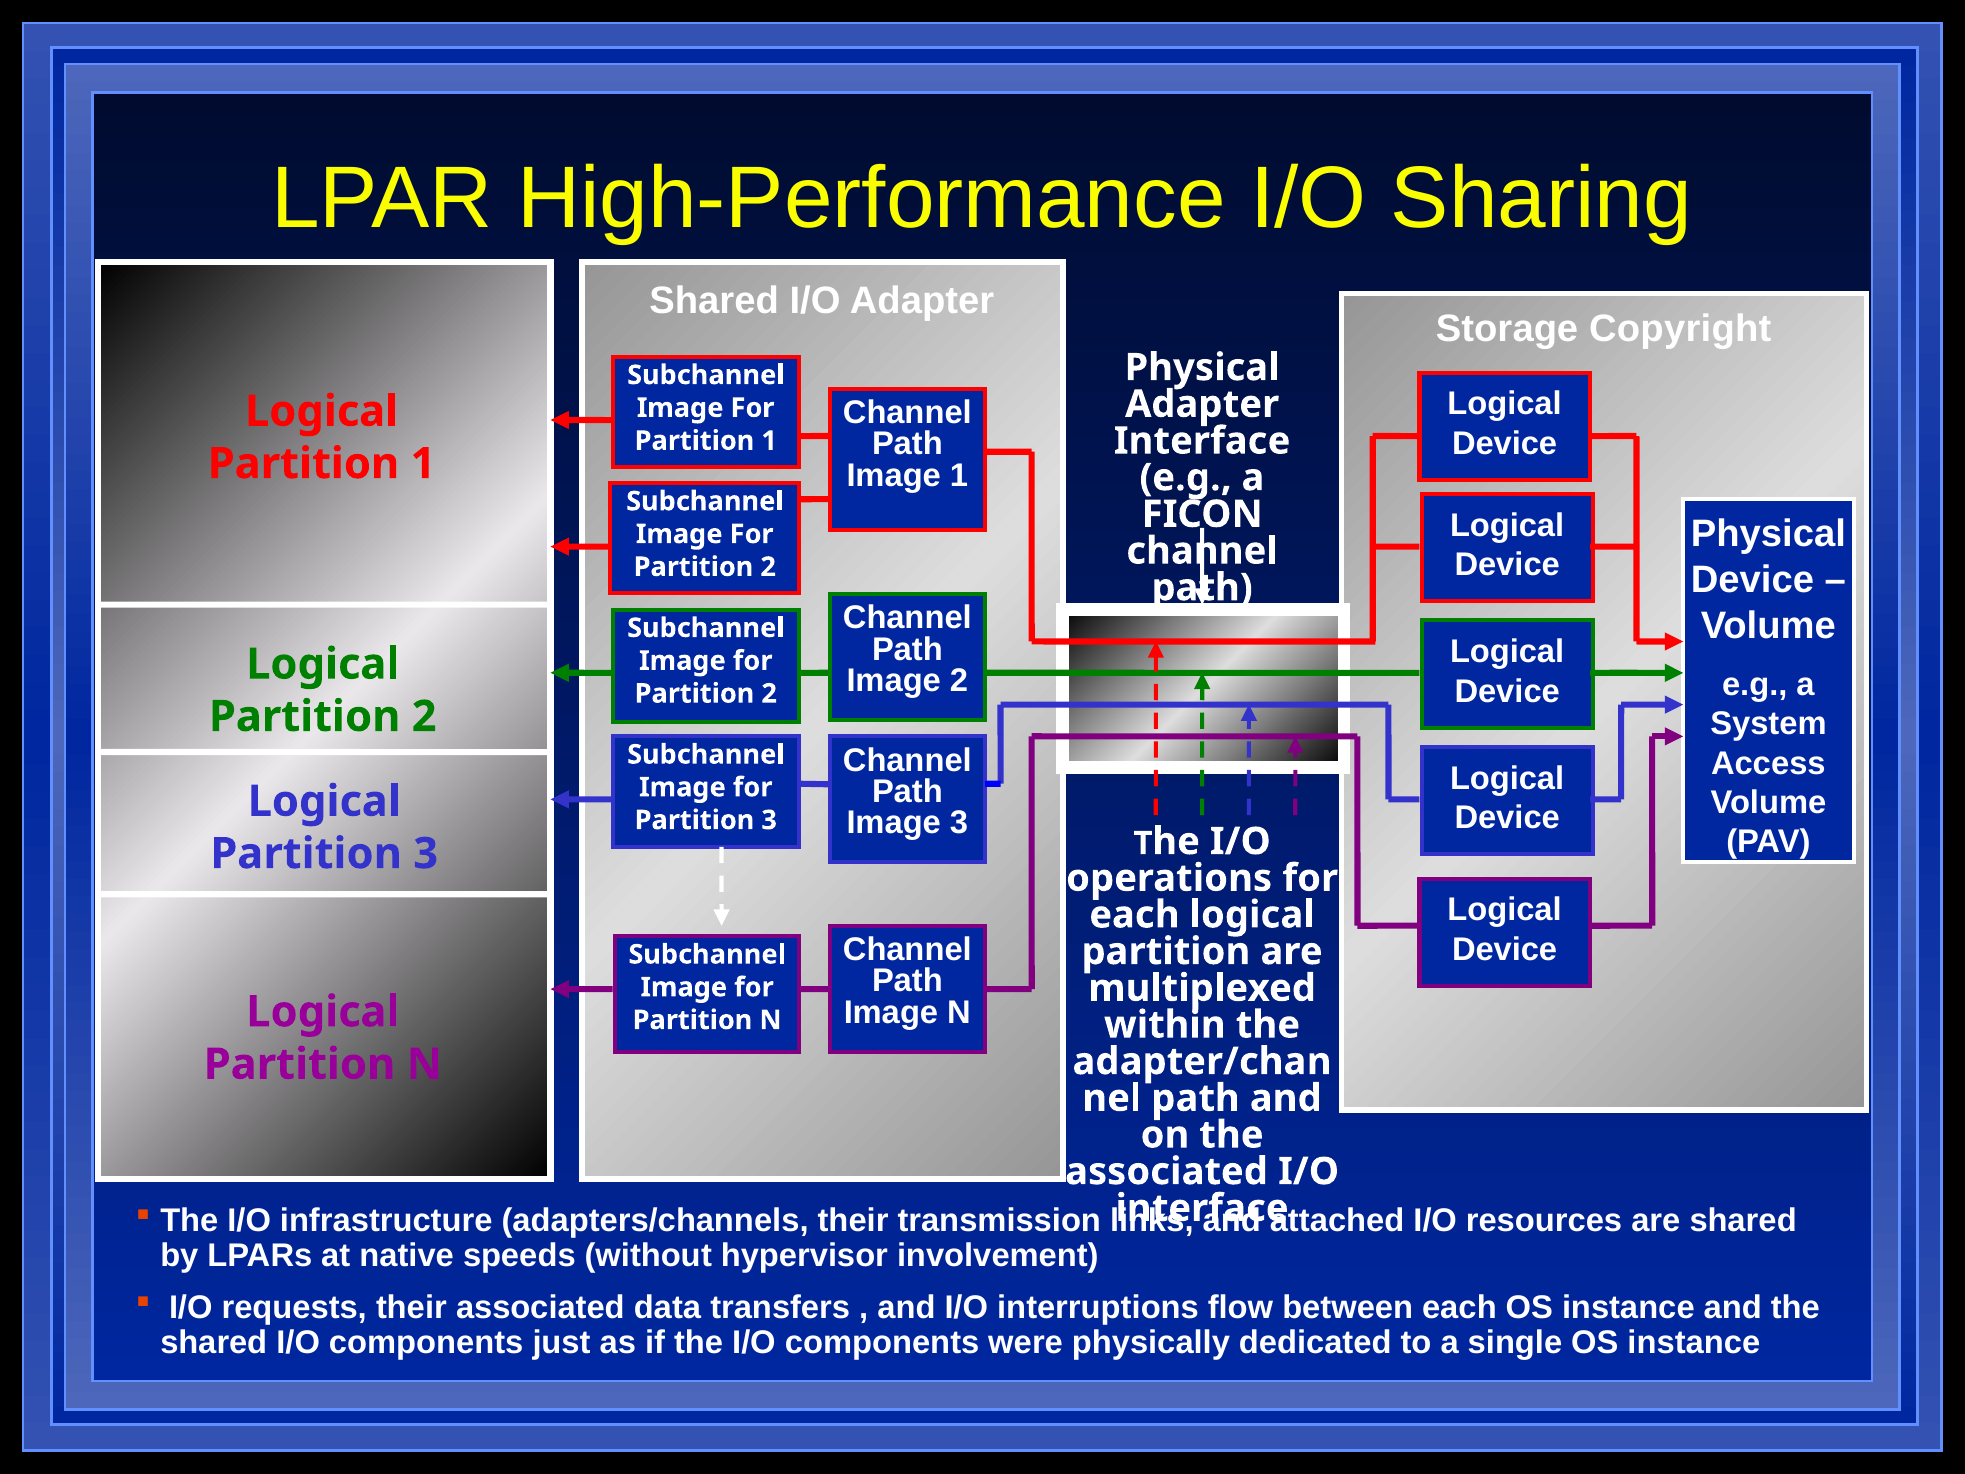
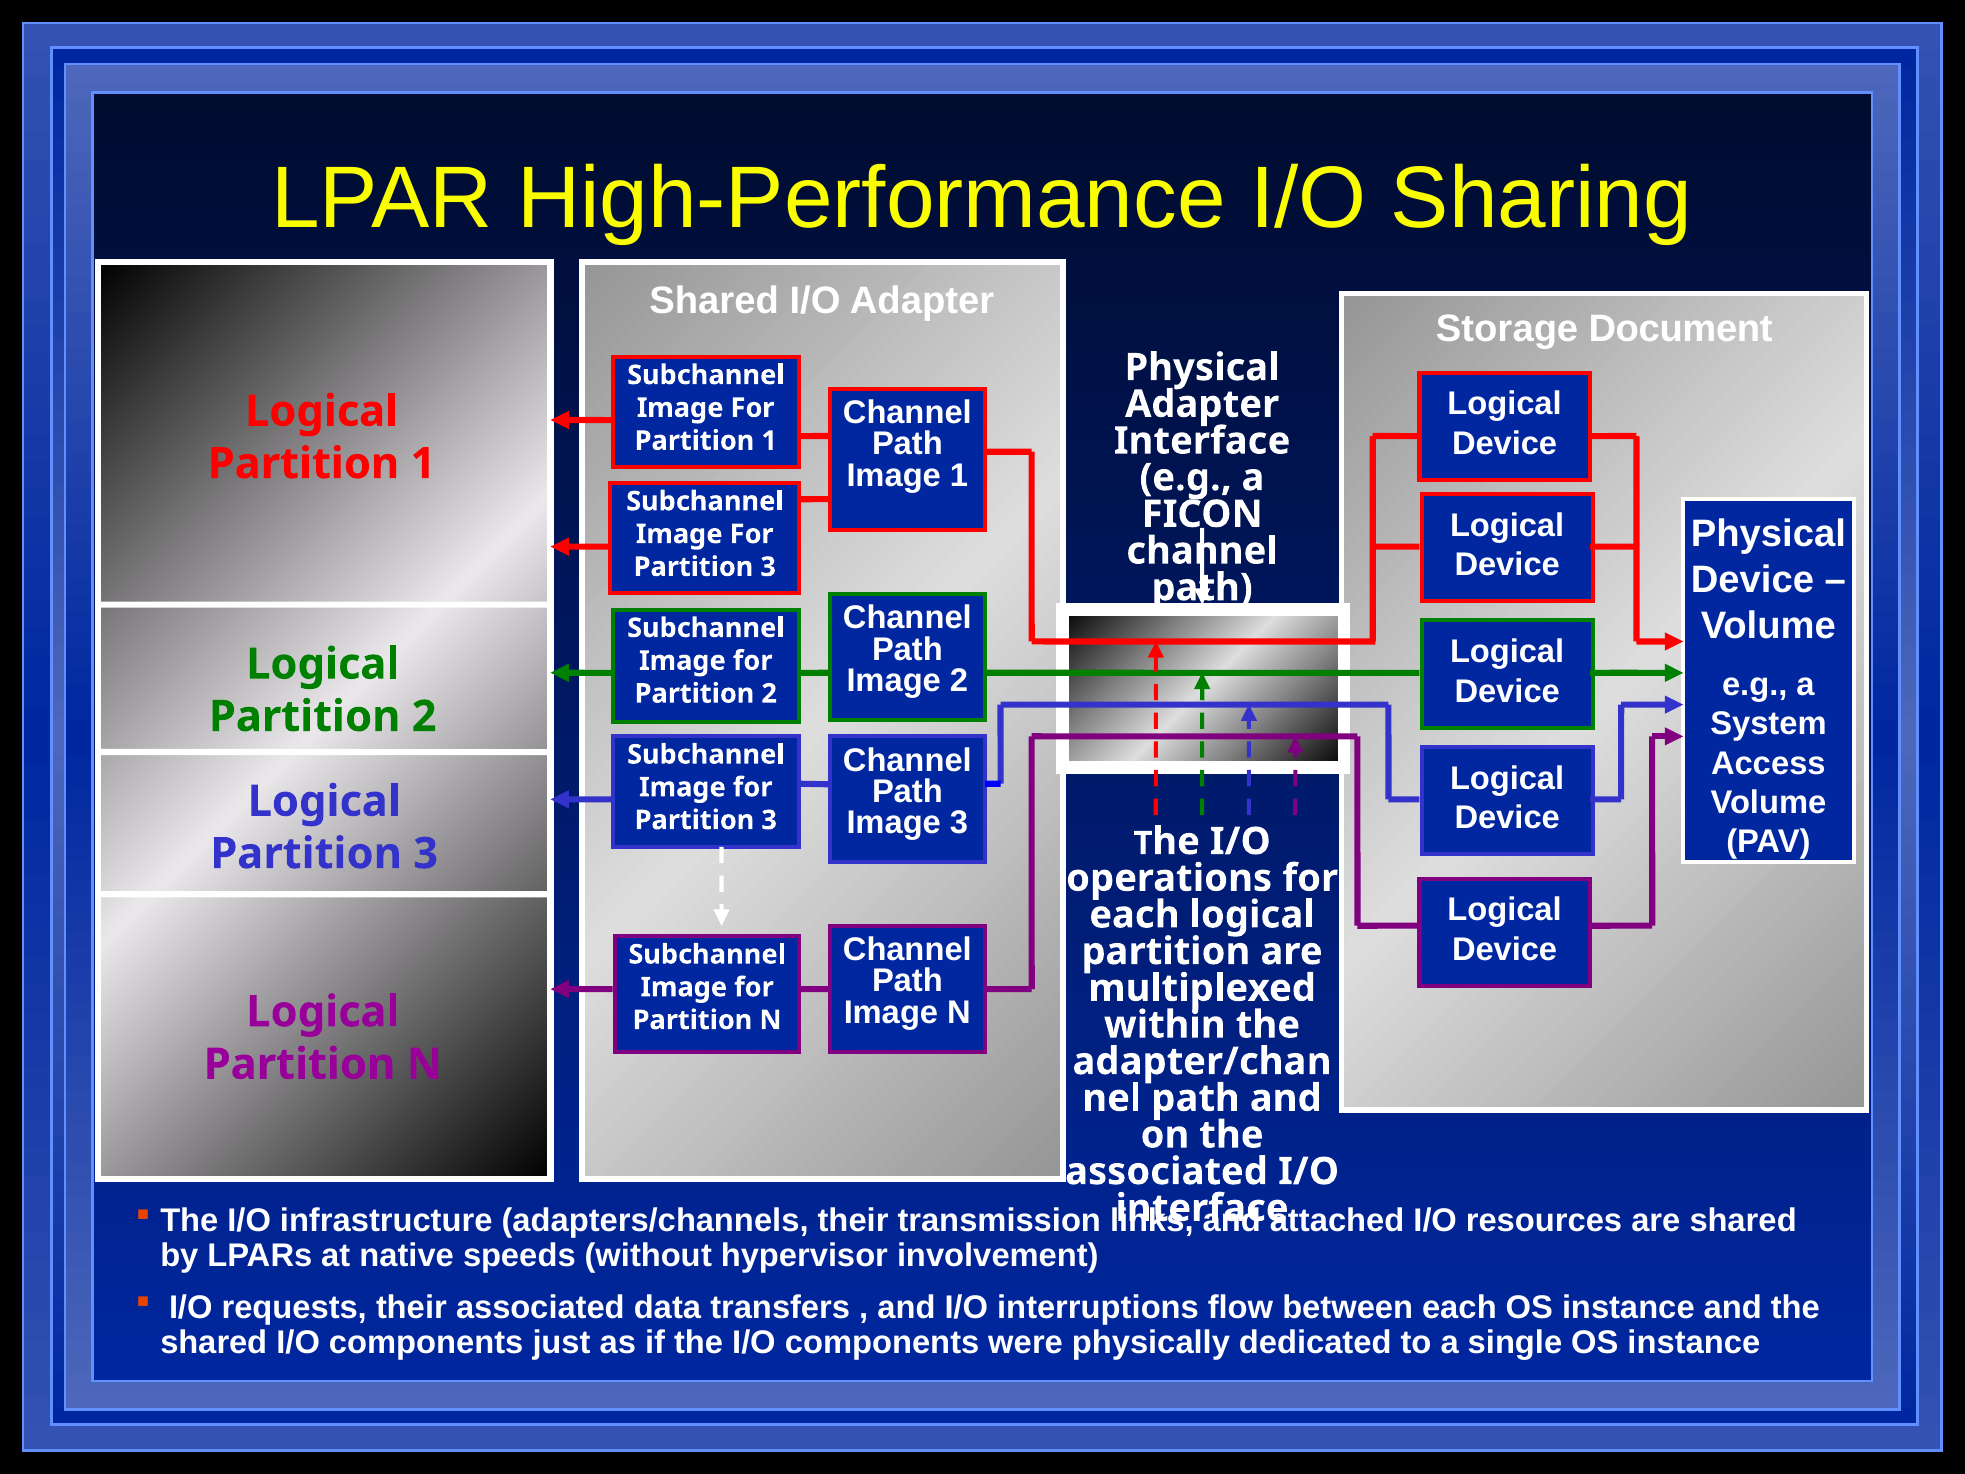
Copyright: Copyright -> Document (1681, 329)
2: 2 -> 3 (768, 567)
